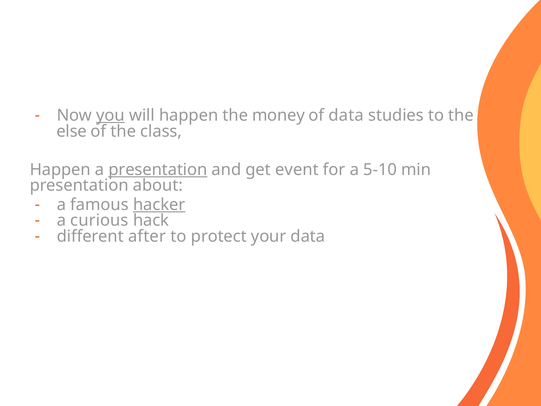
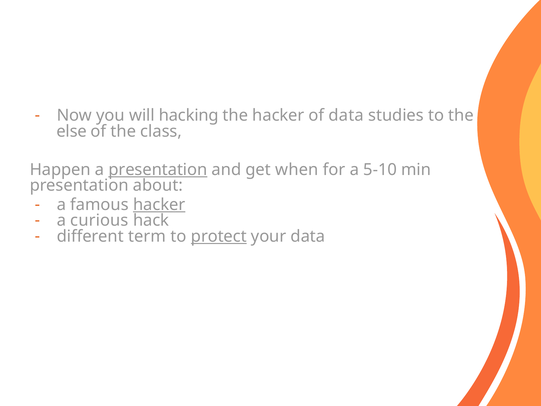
you underline: present -> none (110, 115)
will happen: happen -> hacking (189, 115)
the money: money -> hacker (278, 115)
event: event -> when (297, 170)
after: after -> term (147, 236)
protect underline: none -> present (219, 236)
